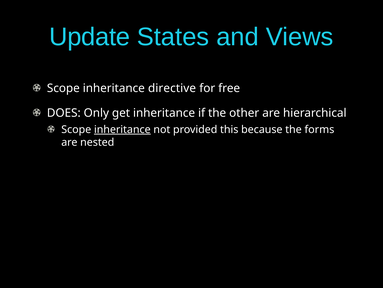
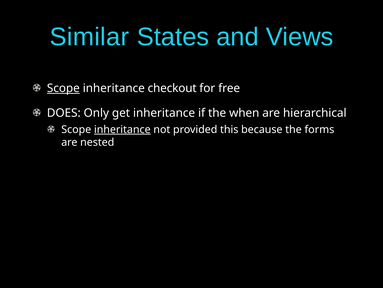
Update: Update -> Similar (89, 37)
Scope underline: none -> present (63, 88)
directive: directive -> checkout (172, 88)
other: other -> when (244, 113)
